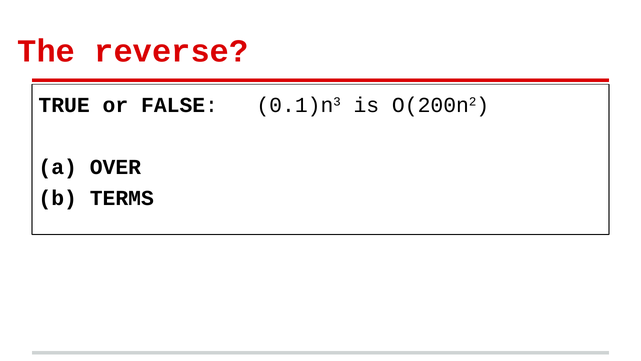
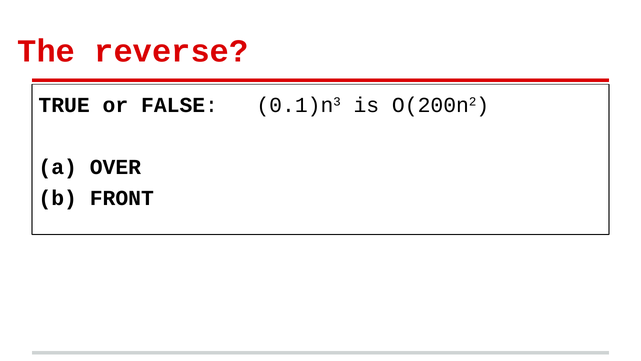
TERMS: TERMS -> FRONT (122, 198)
